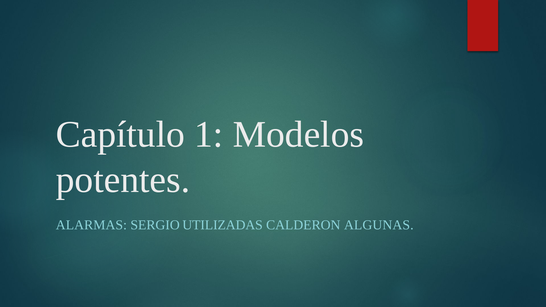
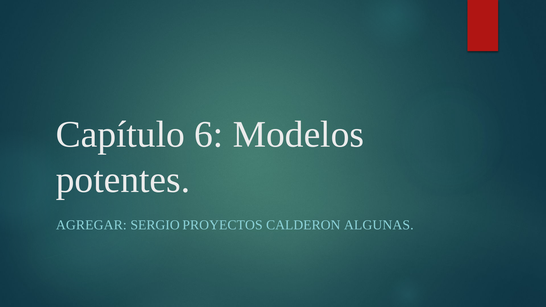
1: 1 -> 6 (209, 135)
ALARMAS: ALARMAS -> AGREGAR (91, 225)
UTILIZADAS: UTILIZADAS -> PROYECTOS (222, 225)
